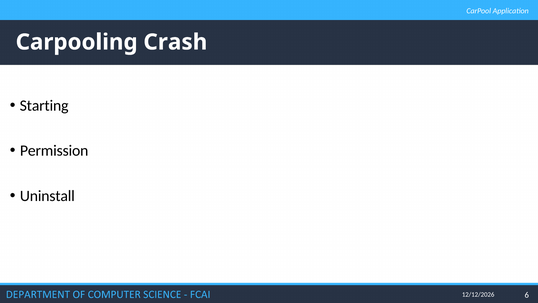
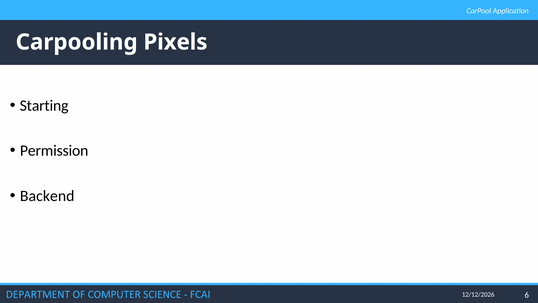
Crash: Crash -> Pixels (175, 42)
Uninstall: Uninstall -> Backend (47, 196)
